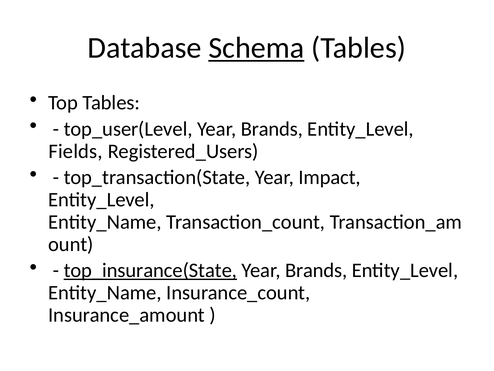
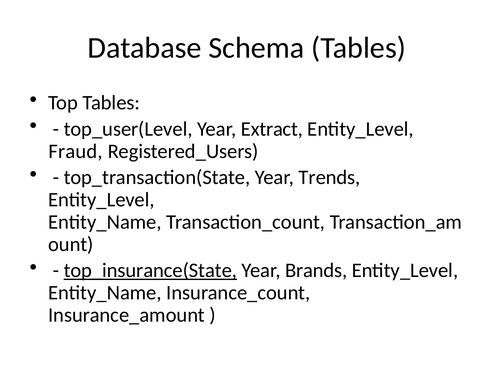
Schema underline: present -> none (256, 48)
Brands: Brands -> Extract (272, 129)
Fields: Fields -> Fraud (76, 151)
Impact: Impact -> Trends (330, 177)
